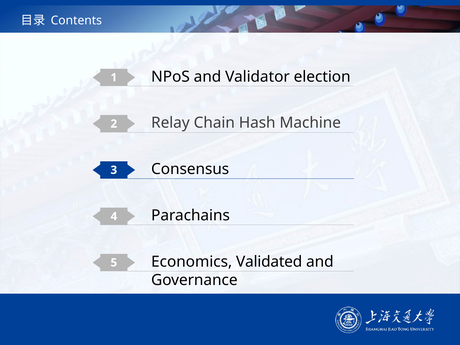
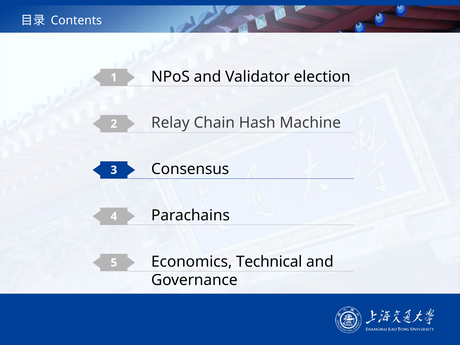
Validated: Validated -> Technical (269, 262)
